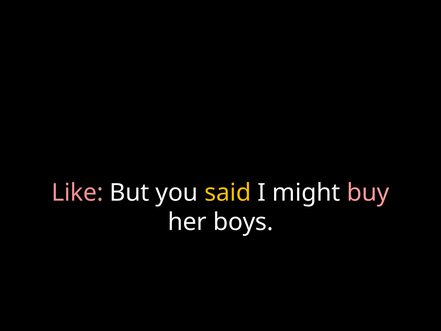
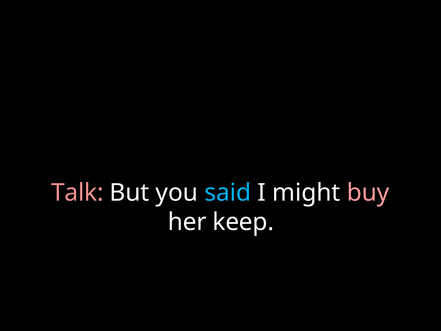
Like: Like -> Talk (77, 192)
said colour: yellow -> light blue (228, 192)
boys: boys -> keep (243, 222)
